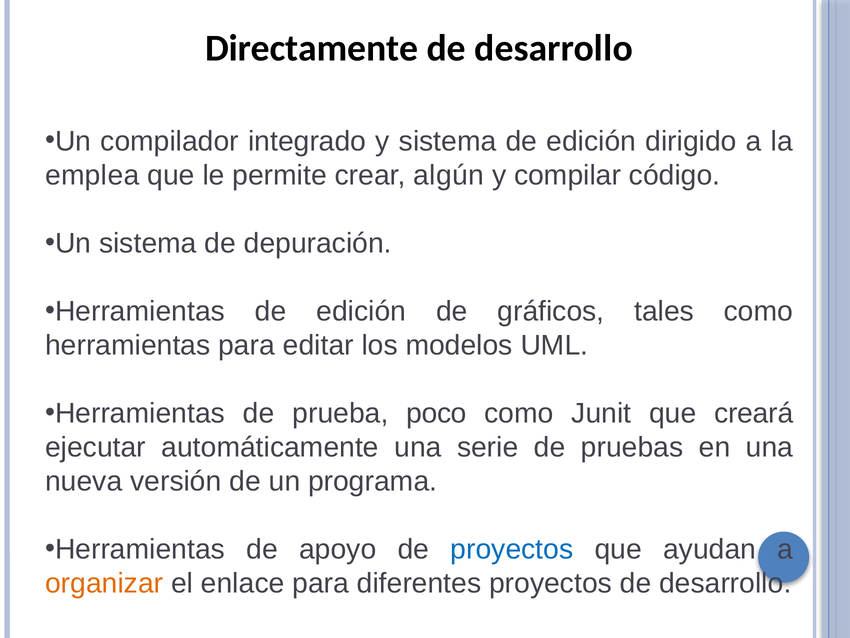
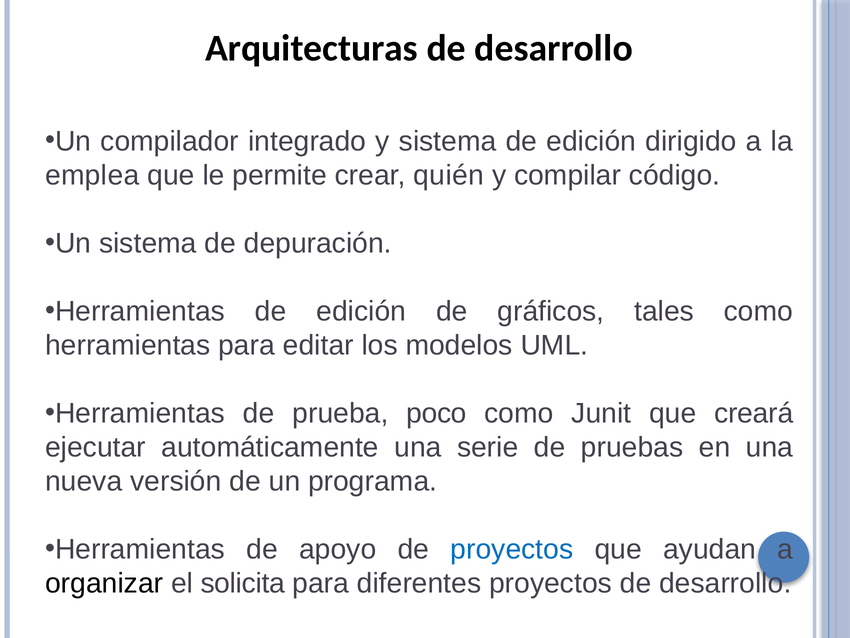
Directamente: Directamente -> Arquitecturas (312, 48)
algún: algún -> quién (449, 175)
organizar colour: orange -> black (104, 583)
enlace: enlace -> solicita (243, 583)
